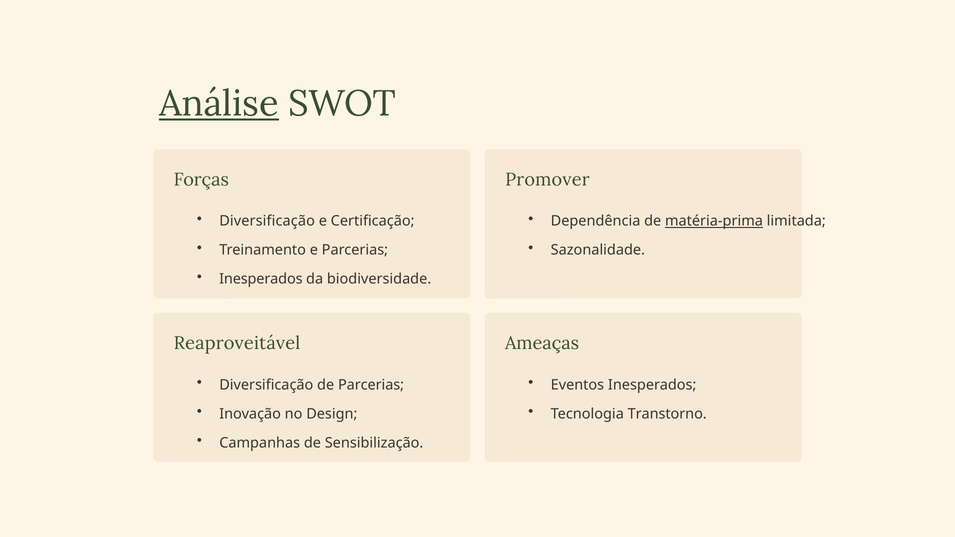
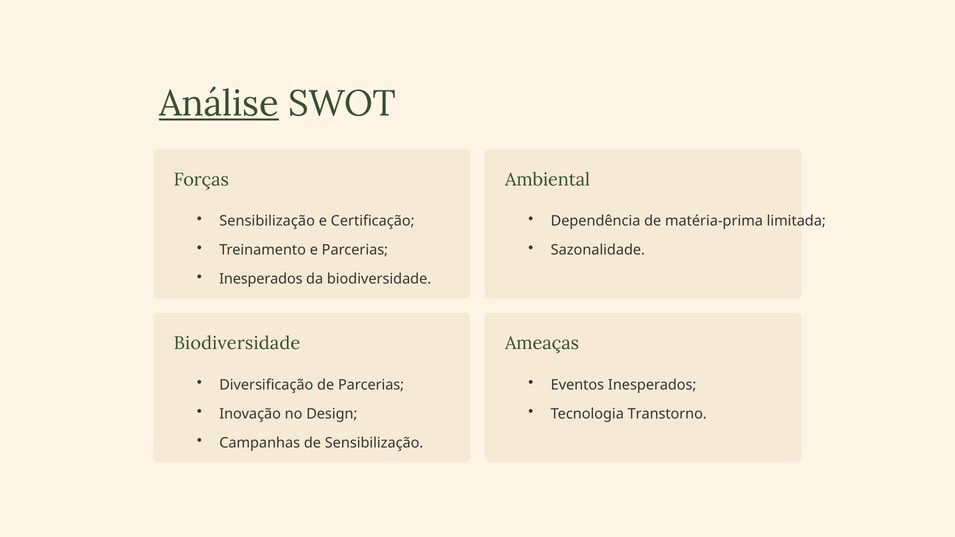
Promover: Promover -> Ambiental (548, 180)
Diversificação: Diversificação -> Sensibilização (267, 221)
matéria-prima underline: present -> none (714, 221)
Reaproveitável: Reaproveitável -> Biodiversidade (237, 343)
